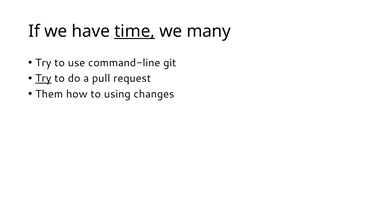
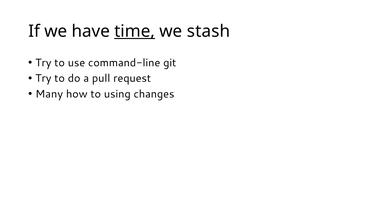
many: many -> stash (209, 31)
Try underline: present -> none (43, 78)
Them: Them -> Many (49, 94)
